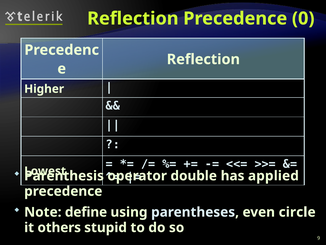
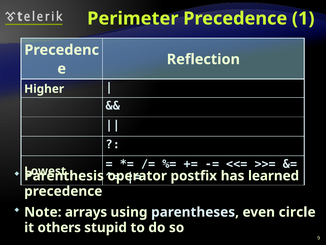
Reflection: Reflection -> Perimeter (133, 18)
0: 0 -> 1 (303, 18)
double: double -> postfix (194, 176)
applied: applied -> learned (274, 176)
define: define -> arrays (86, 212)
